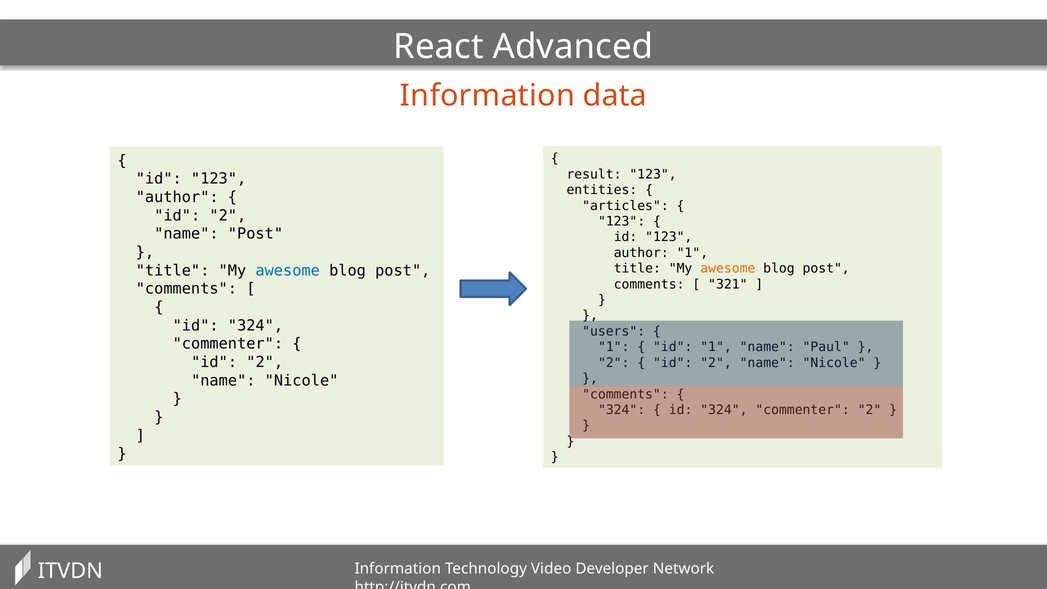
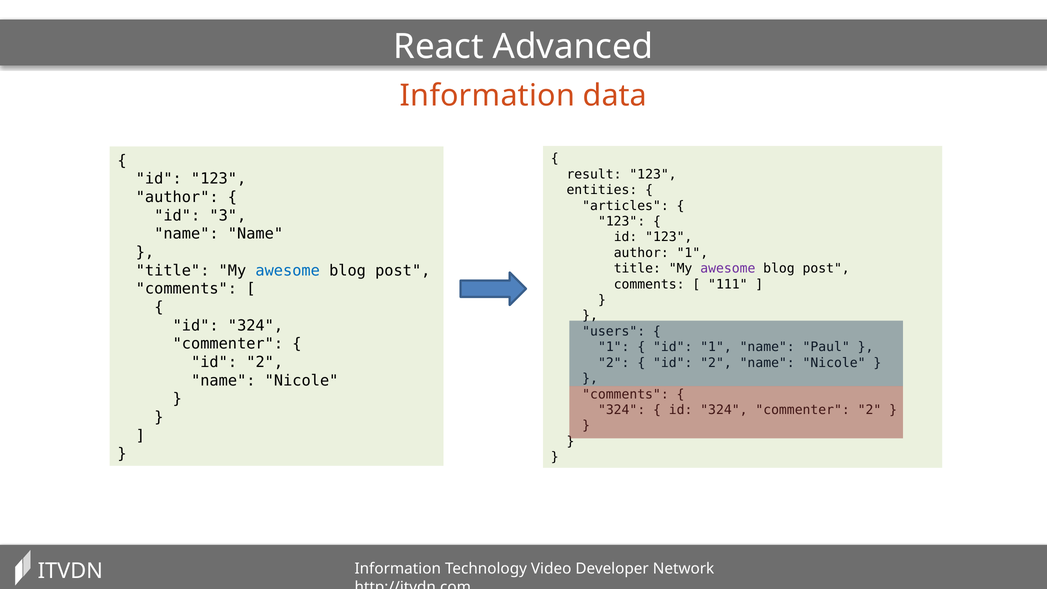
2: 2 -> 3 (228, 216)
name Post: Post -> Name (255, 234)
awesome colour: orange -> purple (728, 269)
321: 321 -> 111 (728, 284)
